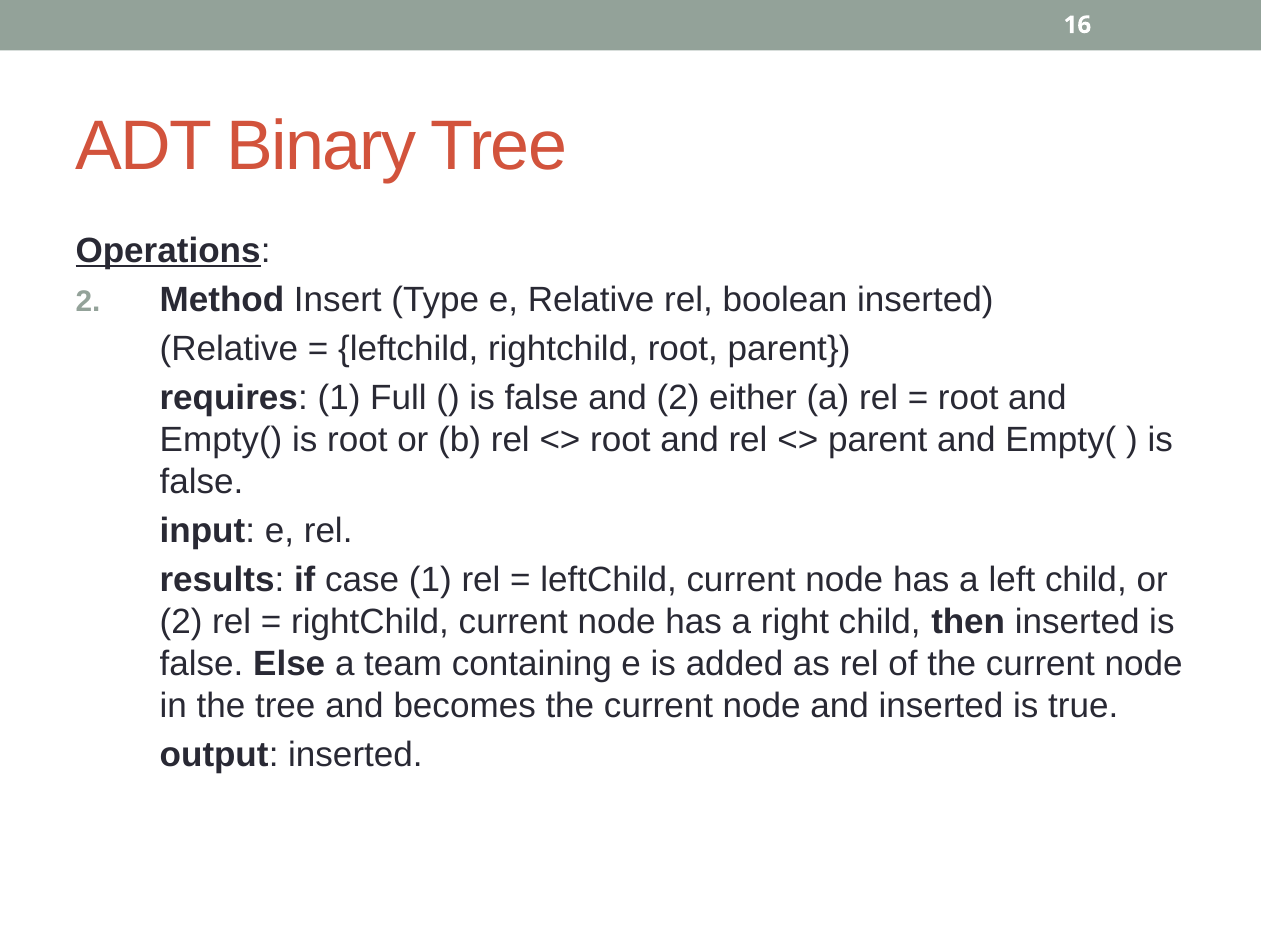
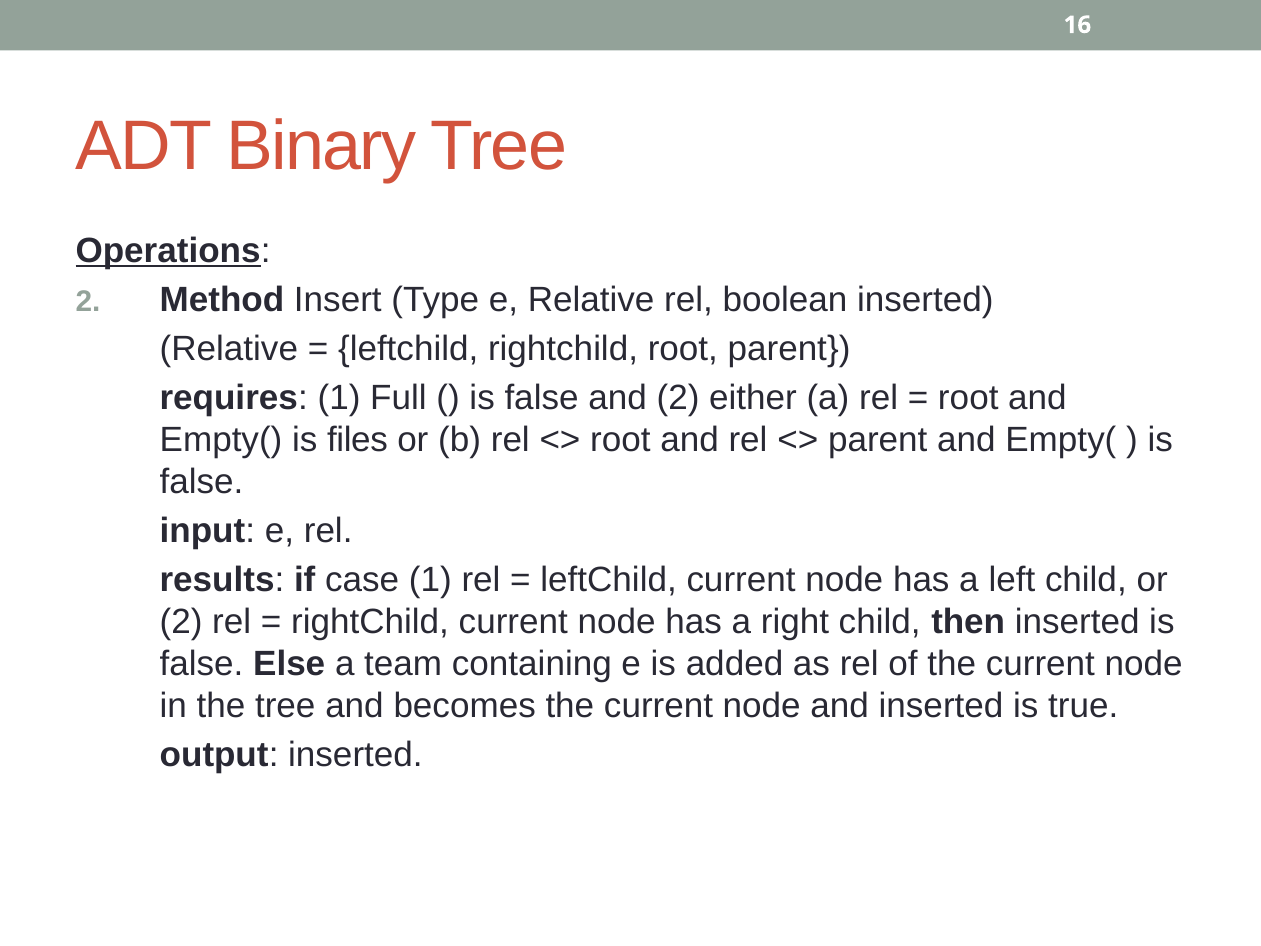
is root: root -> files (357, 440)
